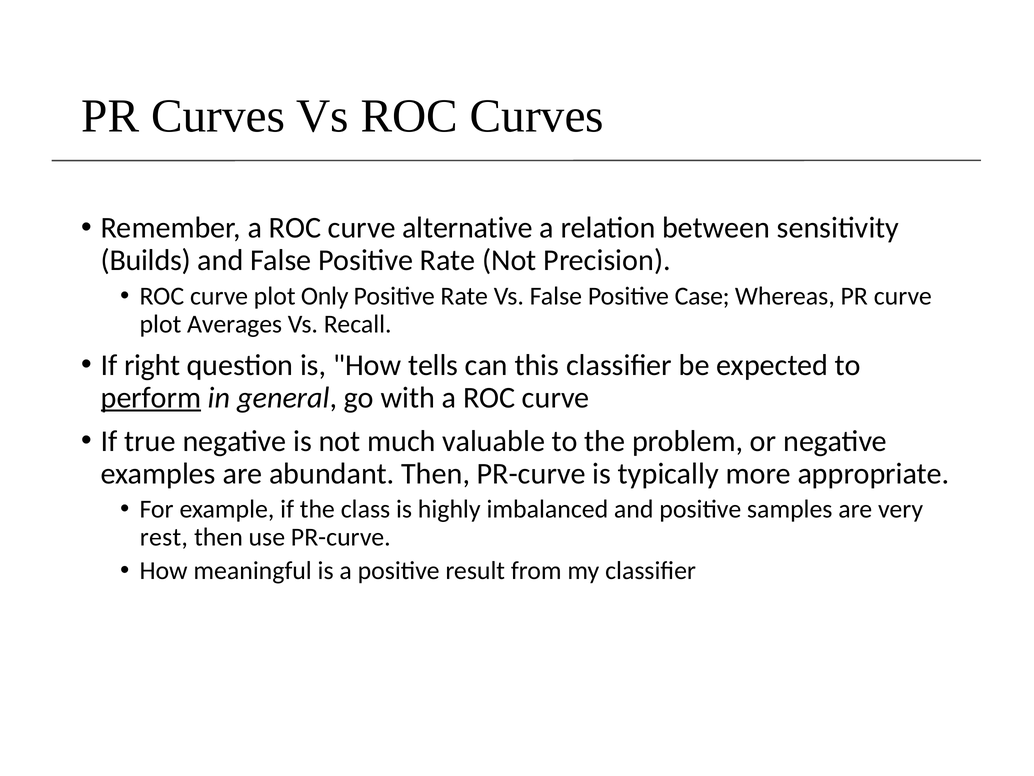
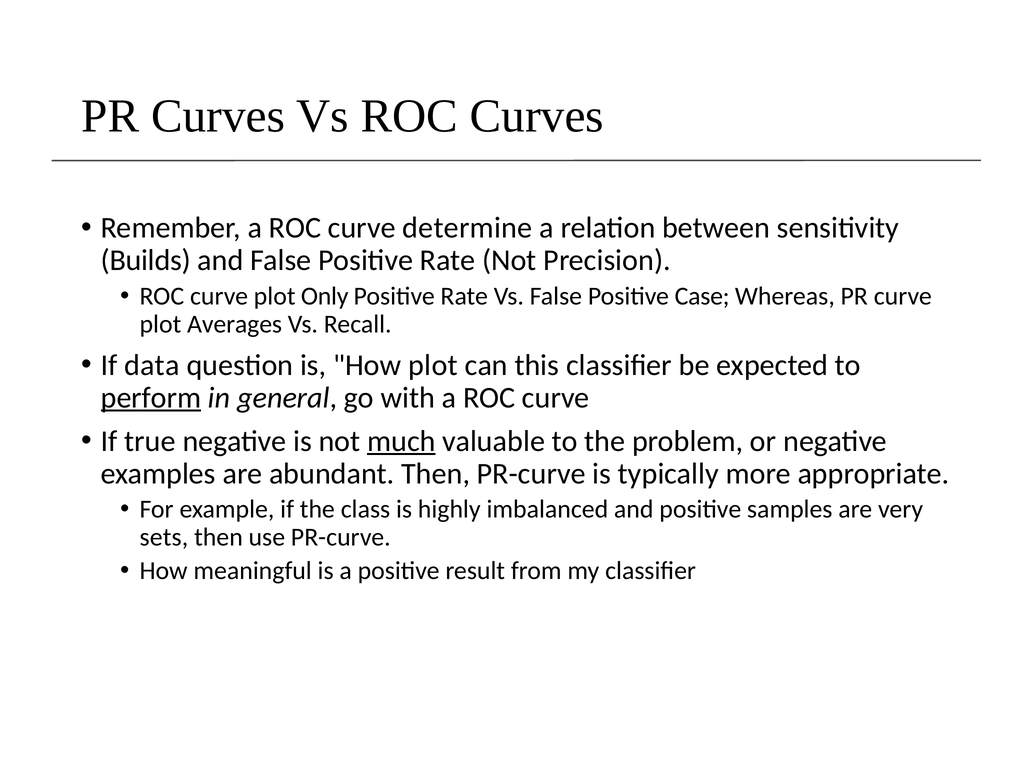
alternative: alternative -> determine (467, 228)
right: right -> data (152, 365)
How tells: tells -> plot (433, 365)
much underline: none -> present (401, 441)
rest: rest -> sets (164, 537)
